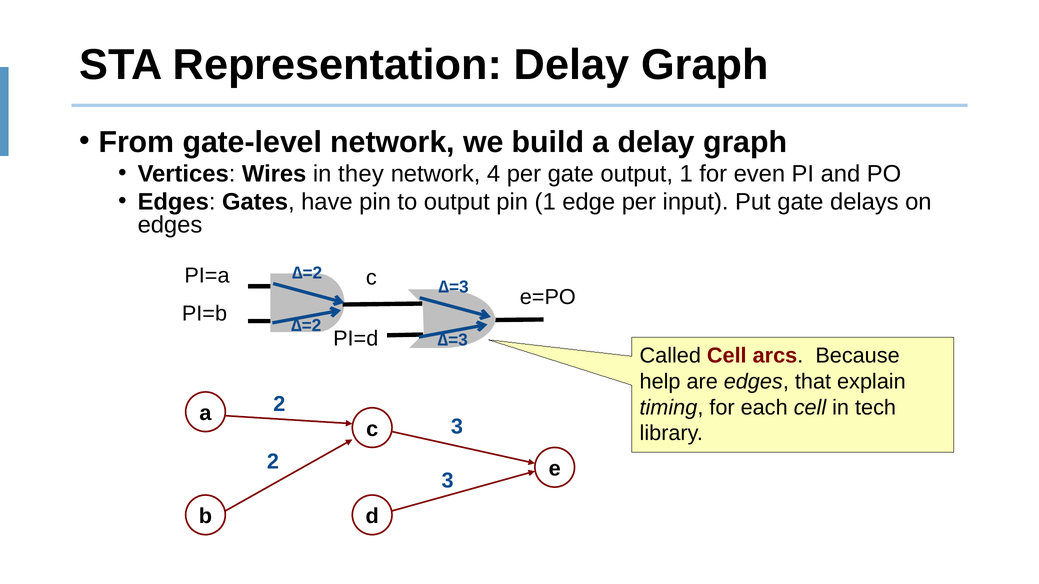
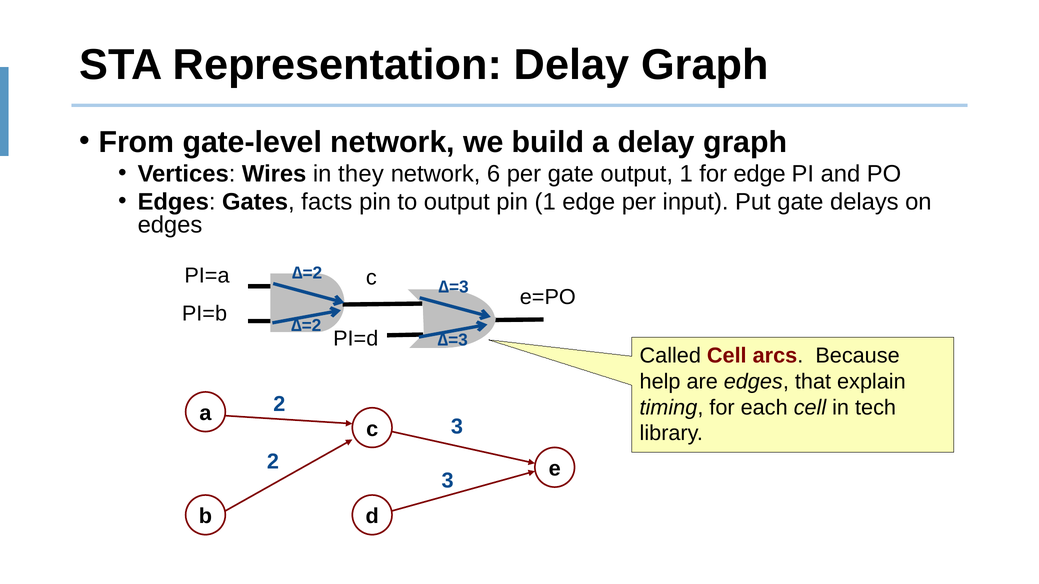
4: 4 -> 6 (494, 174)
for even: even -> edge (760, 174)
have: have -> facts (327, 202)
